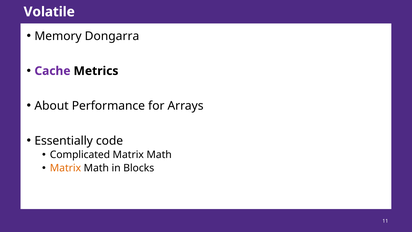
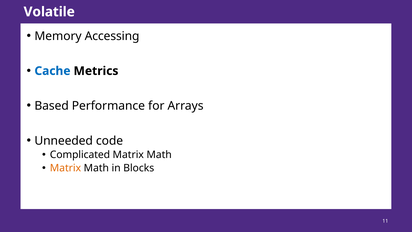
Dongarra: Dongarra -> Accessing (112, 36)
Cache colour: purple -> blue (52, 71)
About: About -> Based (52, 106)
Essentially: Essentially -> Unneeded (64, 141)
